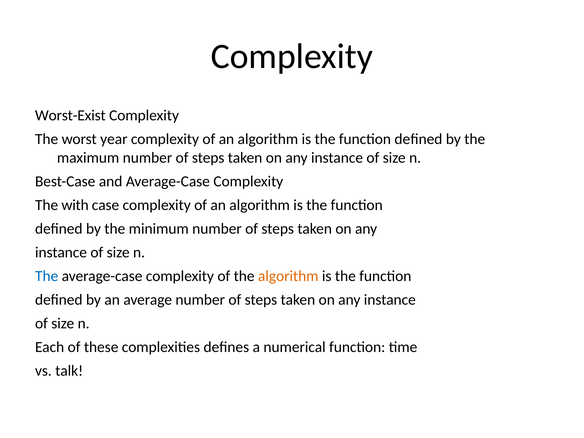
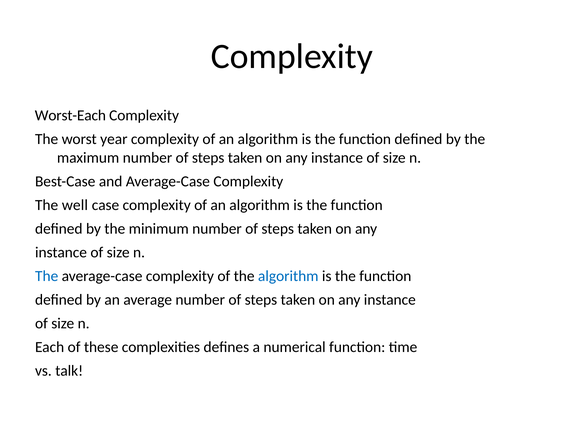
Worst-Exist: Worst-Exist -> Worst-Each (70, 115)
with: with -> well (75, 205)
algorithm colour: orange -> blue (288, 276)
